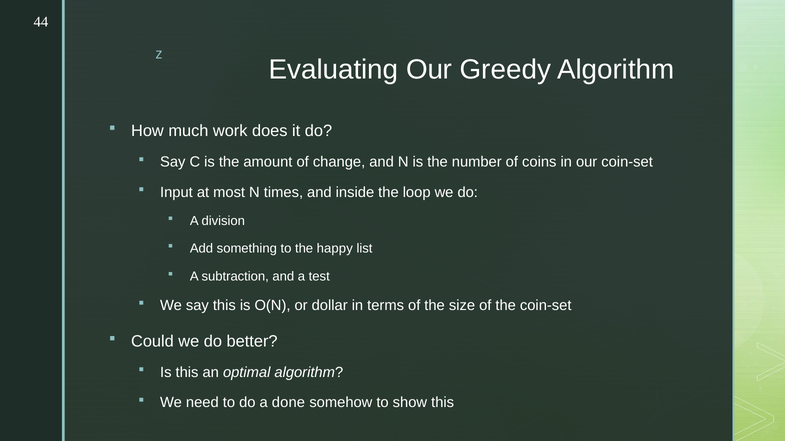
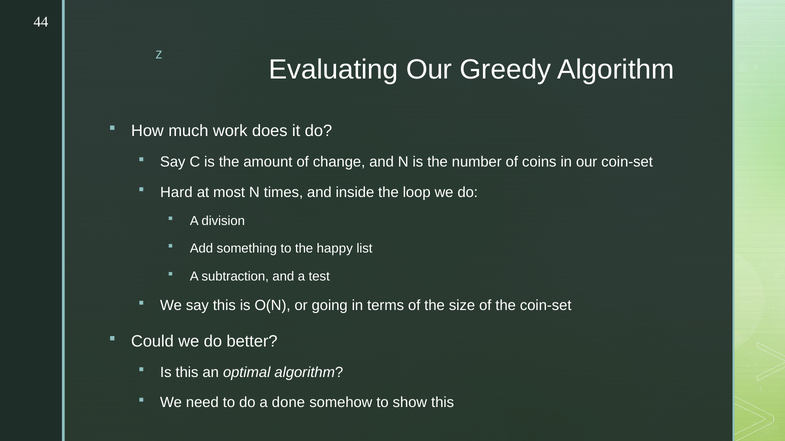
Input: Input -> Hard (176, 192)
dollar: dollar -> going (330, 306)
